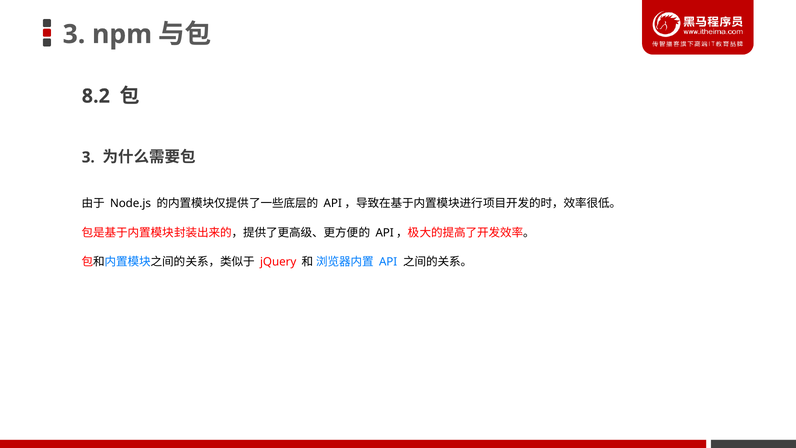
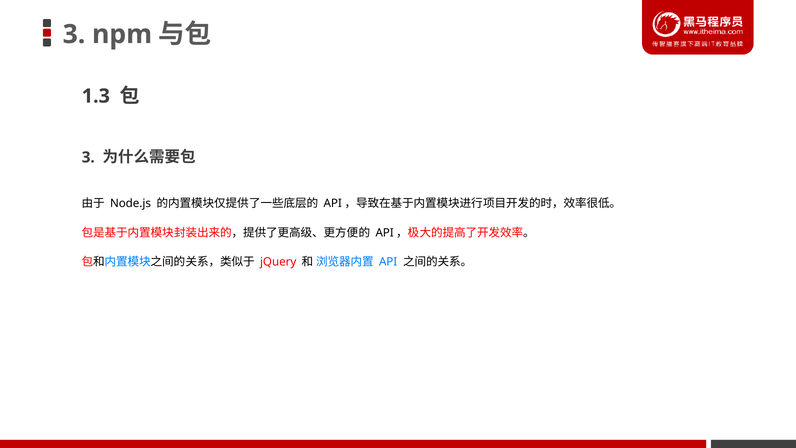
8.2: 8.2 -> 1.3 (96, 96)
